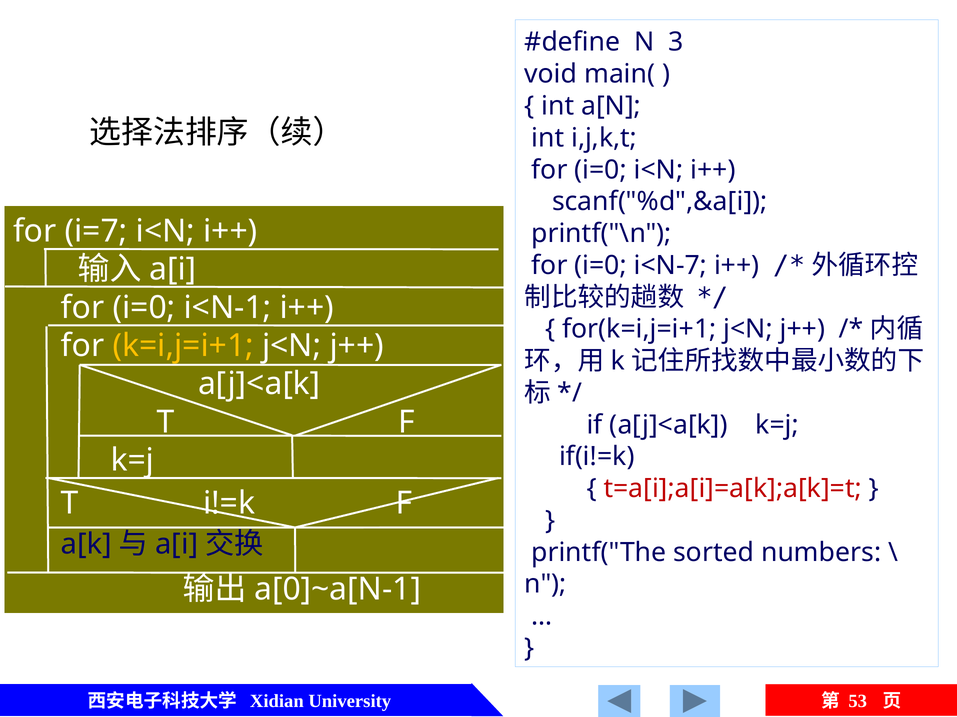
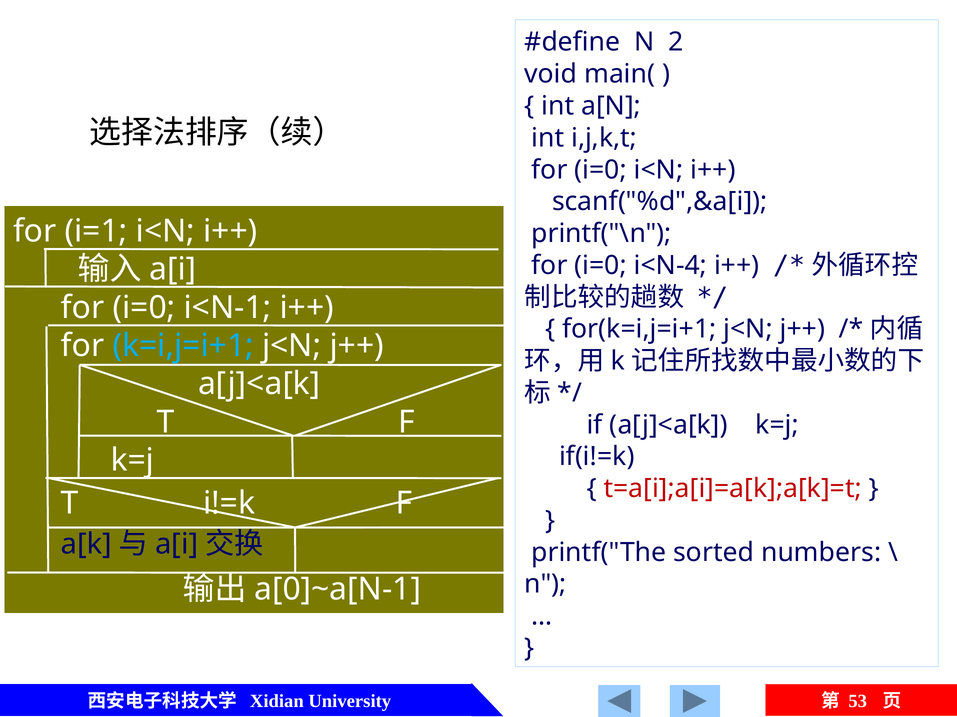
3: 3 -> 2 (676, 42)
i=7: i=7 -> i=1 (96, 231)
i<N-7: i<N-7 -> i<N-4 (670, 266)
k=i,j=i+1 colour: yellow -> light blue (183, 346)
